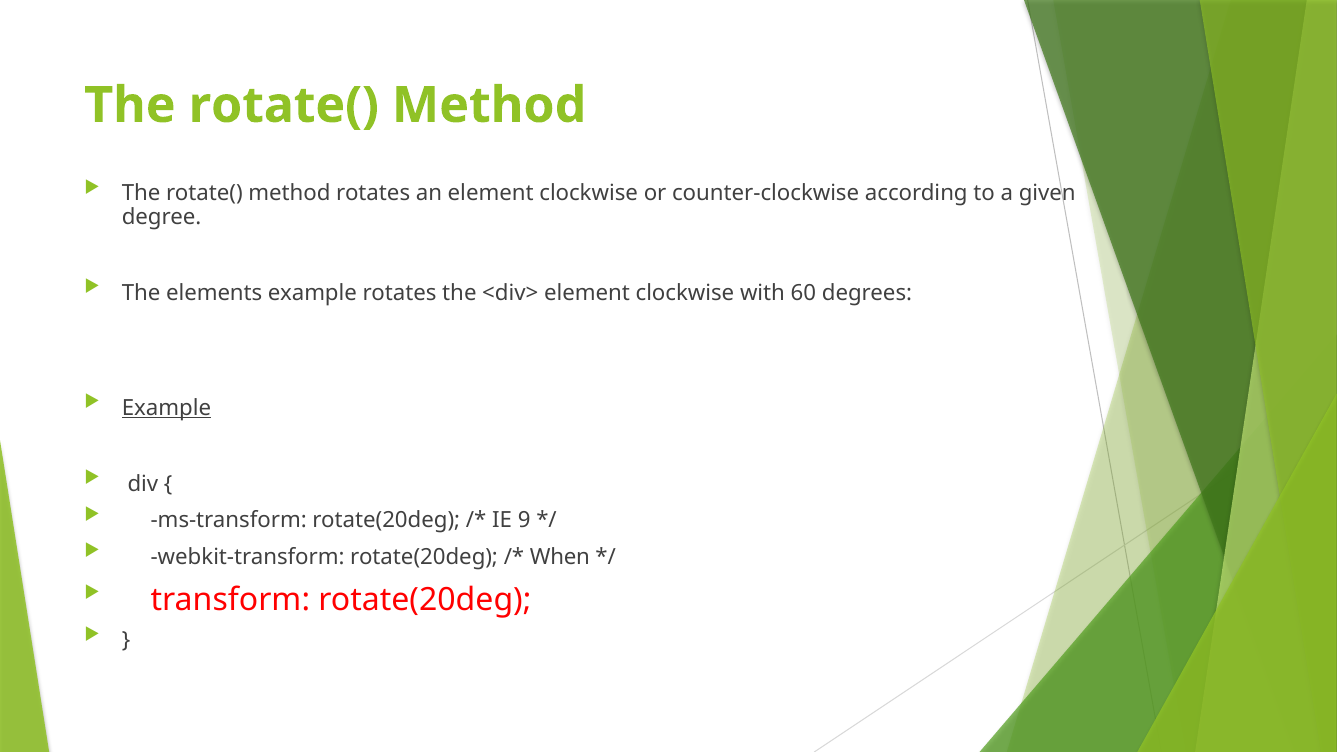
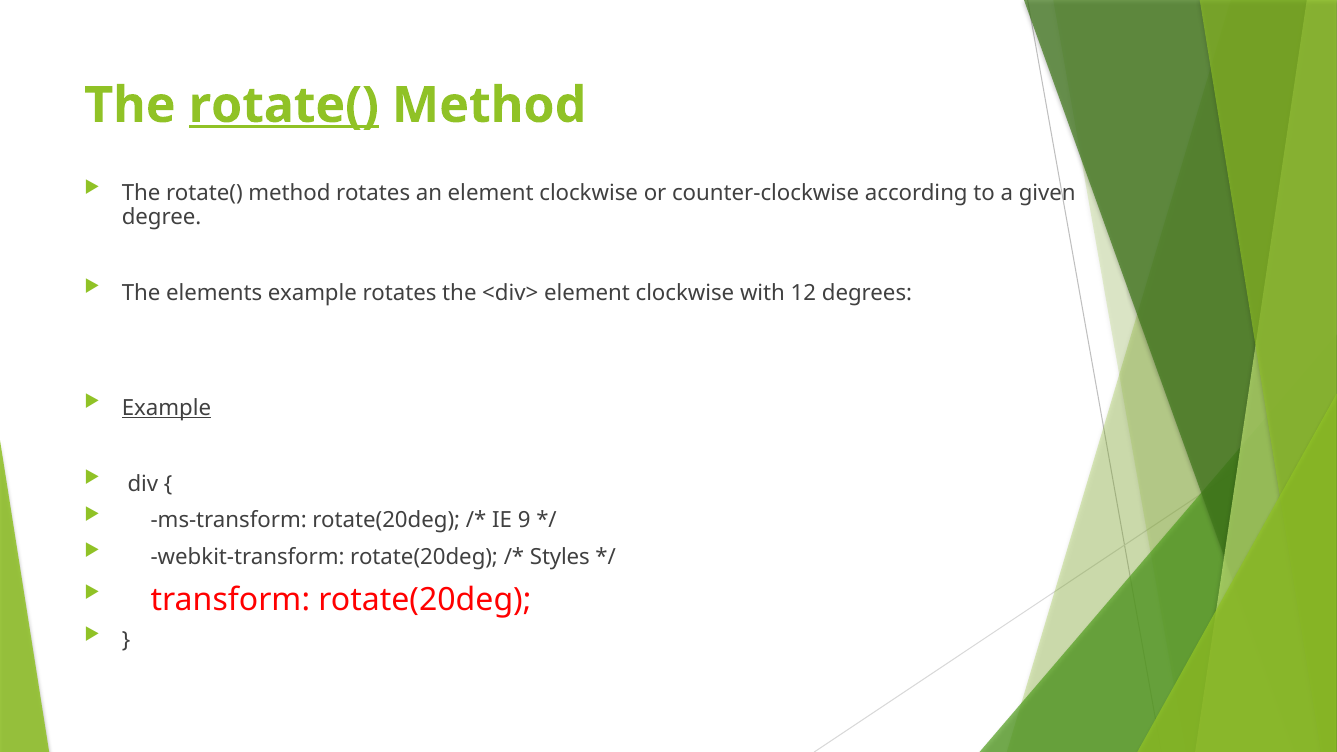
rotate( underline: none -> present (284, 105)
60: 60 -> 12 (803, 293)
When: When -> Styles (560, 557)
